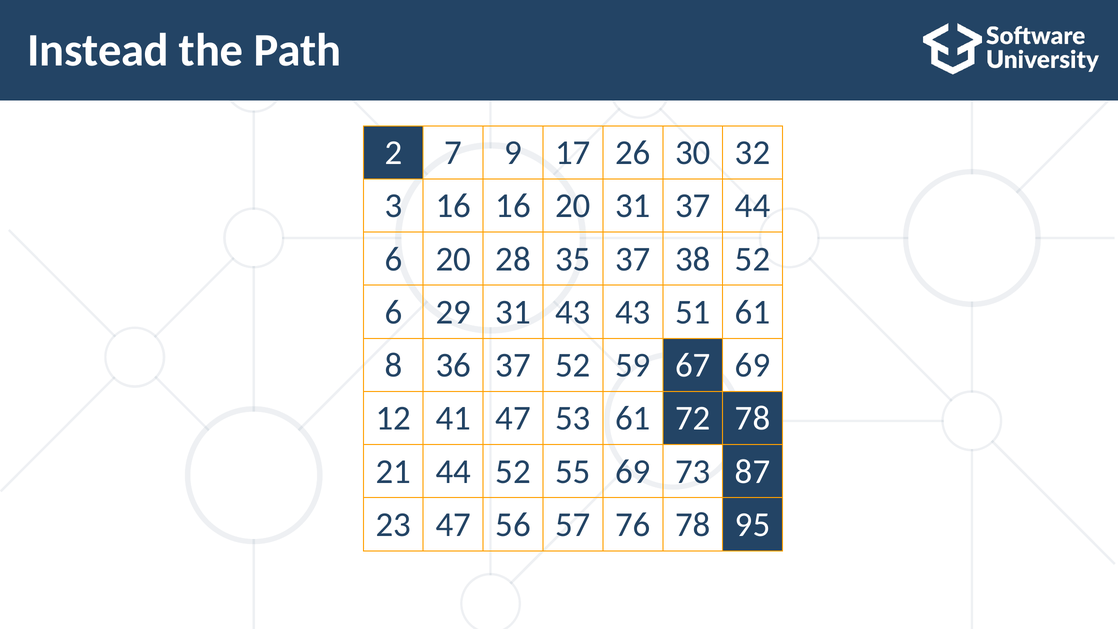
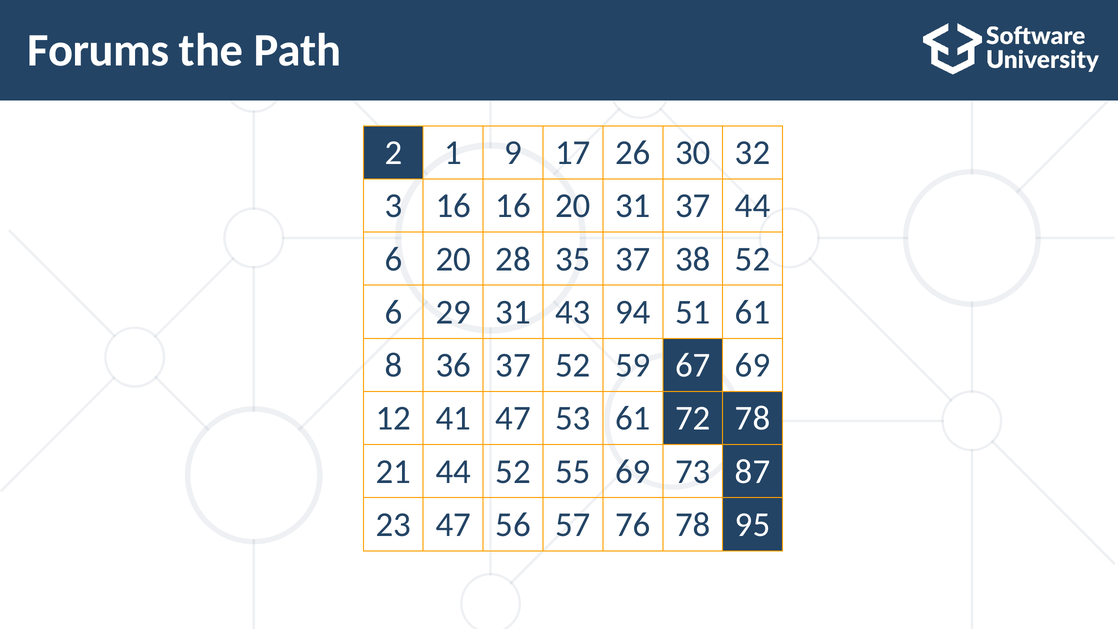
Instead: Instead -> Forums (98, 50)
7: 7 -> 1 (453, 153)
43 43: 43 -> 94 (633, 312)
